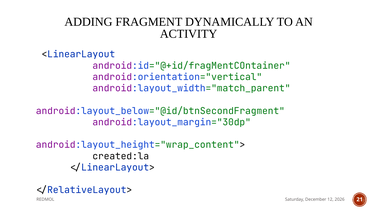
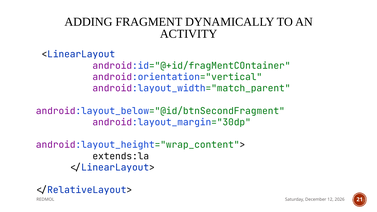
created:la: created:la -> extends:la (121, 156)
